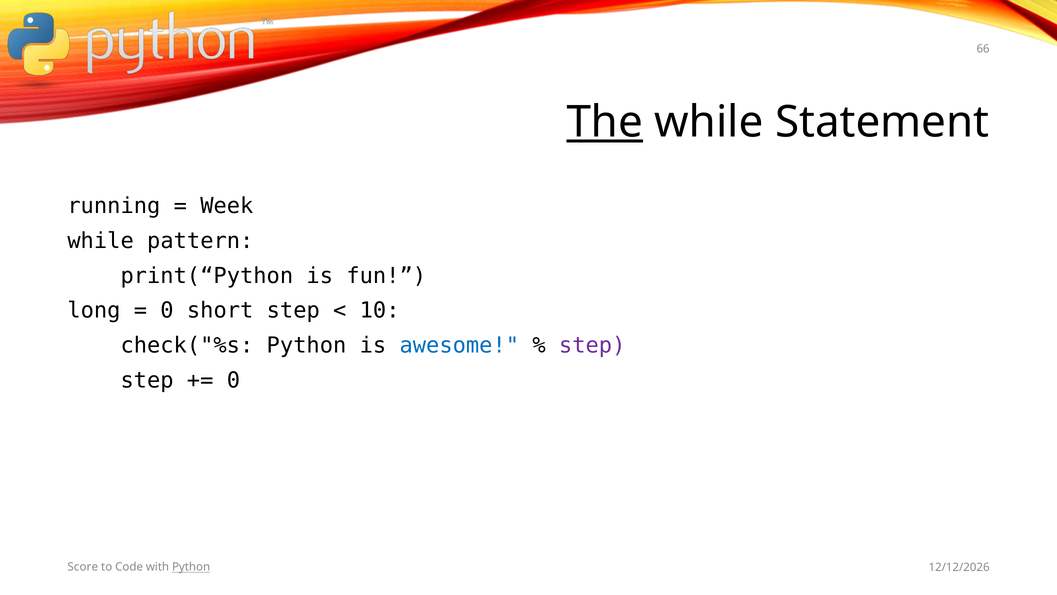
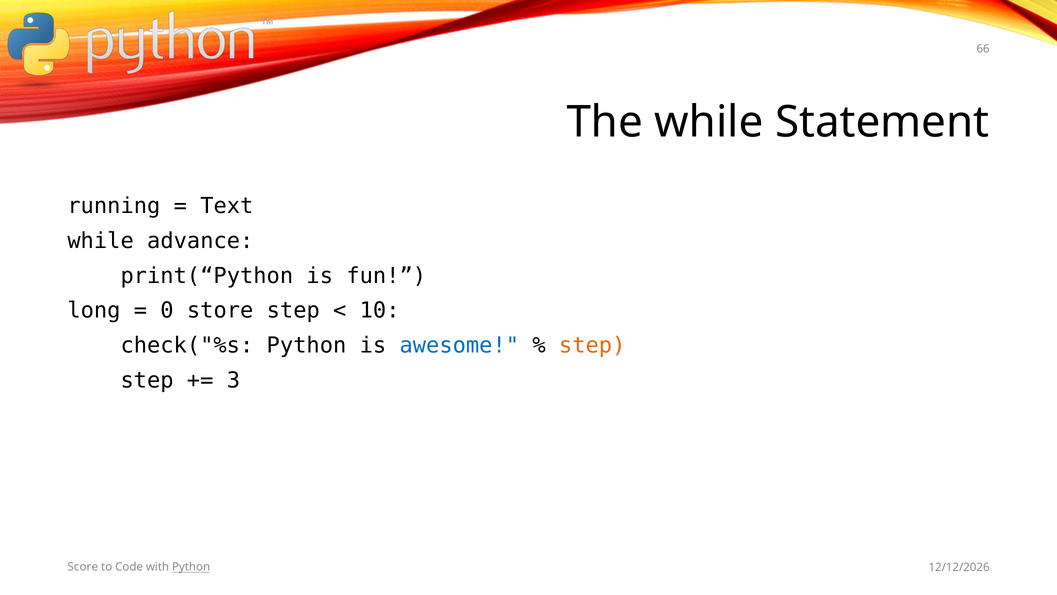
The underline: present -> none (605, 122)
Week: Week -> Text (227, 206)
pattern: pattern -> advance (200, 241)
short: short -> store (220, 310)
step colour: purple -> orange (592, 345)
0: 0 -> 3 (233, 380)
